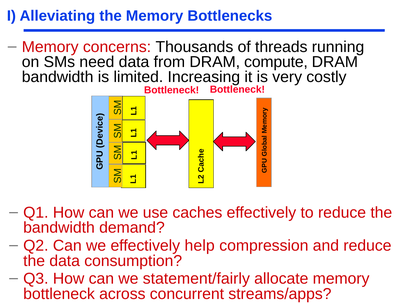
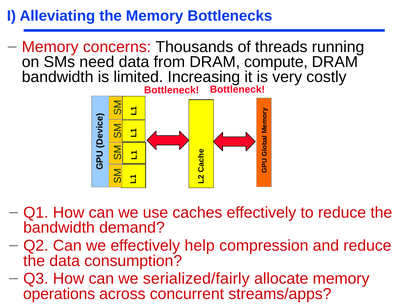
statement/fairly: statement/fairly -> serialized/fairly (196, 279)
bottleneck: bottleneck -> operations (59, 294)
